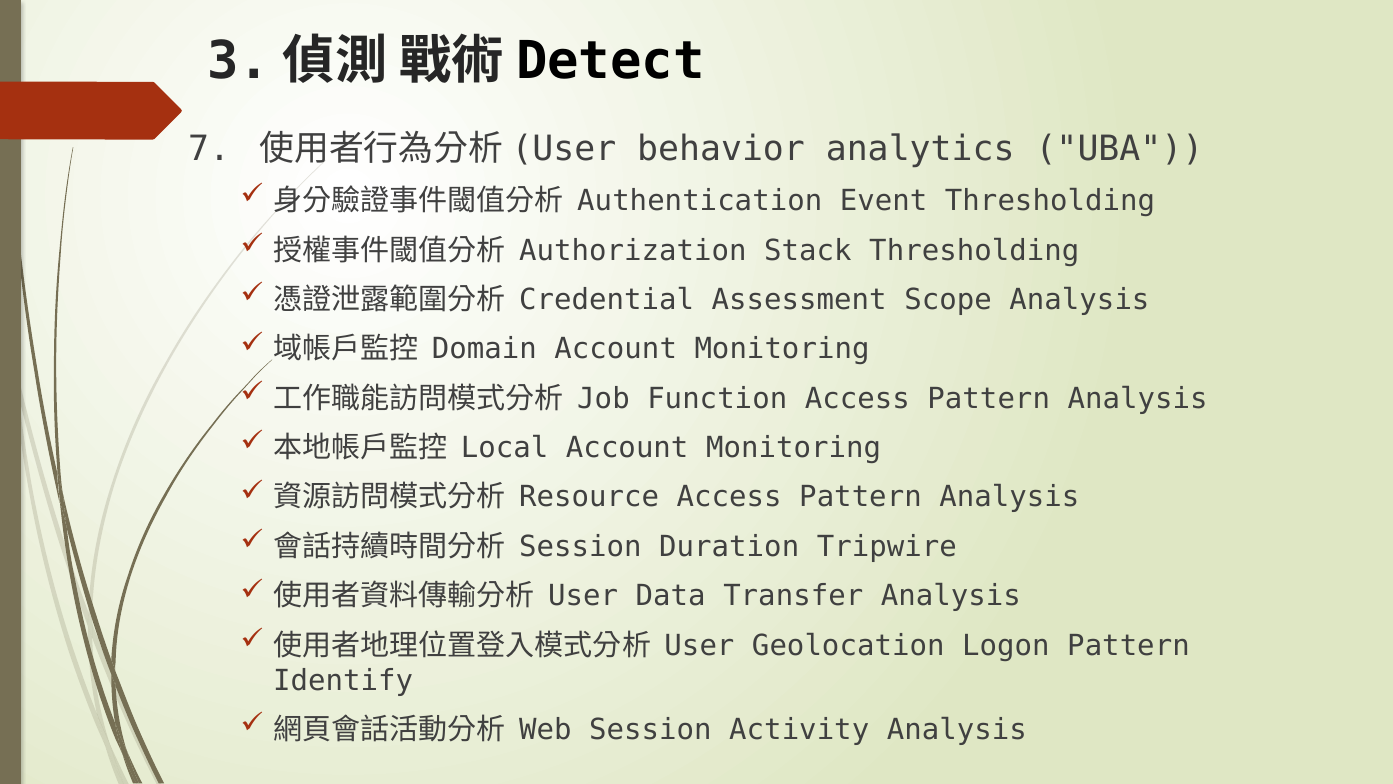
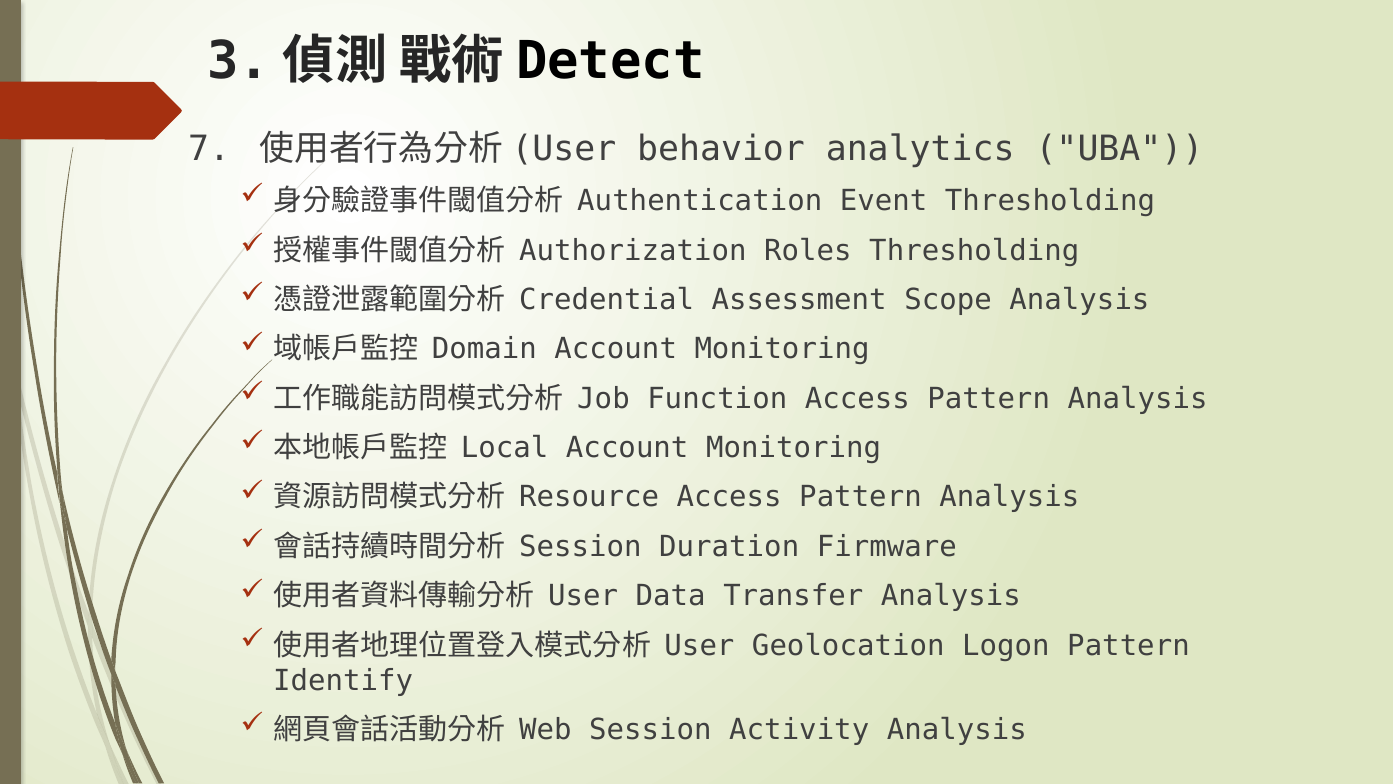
Stack: Stack -> Roles (808, 250)
Tripwire: Tripwire -> Firmware (887, 546)
